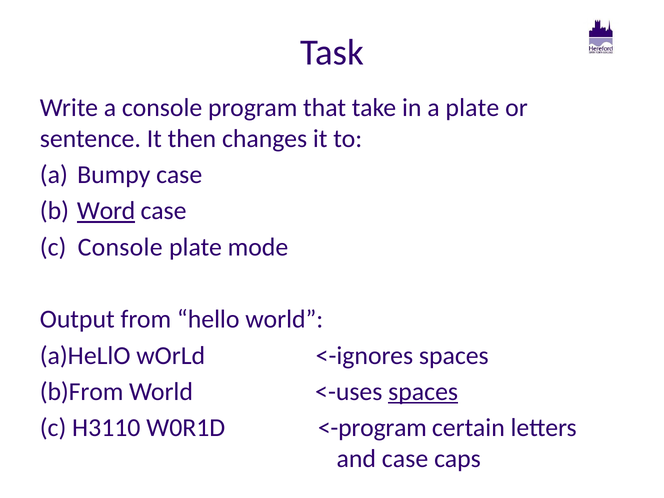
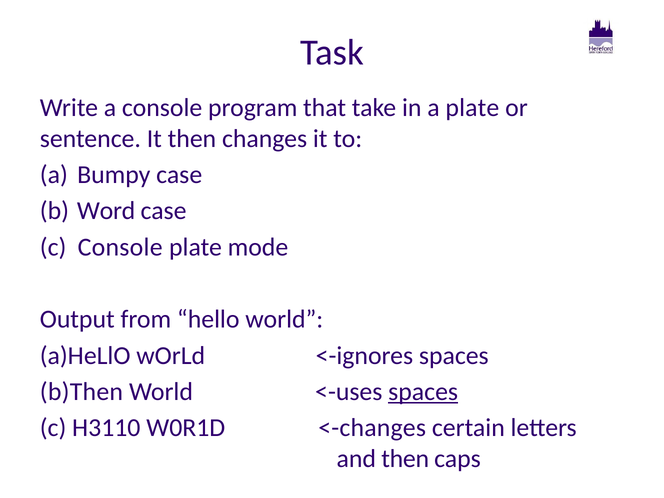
Word underline: present -> none (106, 211)
b)From: b)From -> b)Then (81, 392)
<-program: <-program -> <-changes (372, 428)
and case: case -> then (405, 459)
